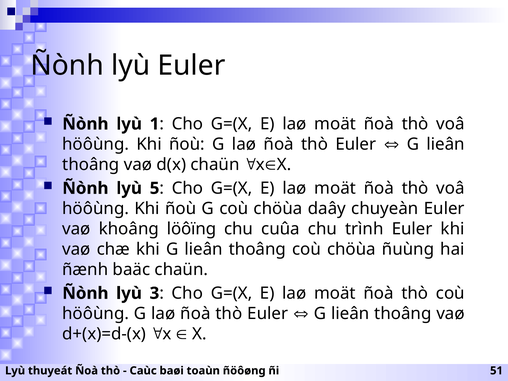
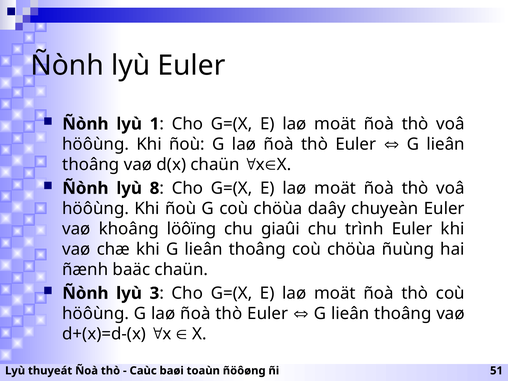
5: 5 -> 8 (155, 188)
cuûa: cuûa -> giaûi (281, 229)
